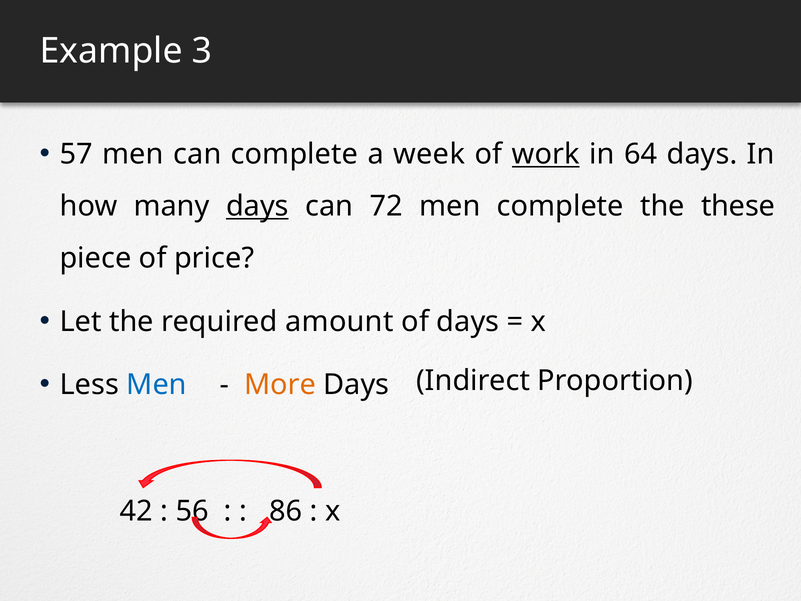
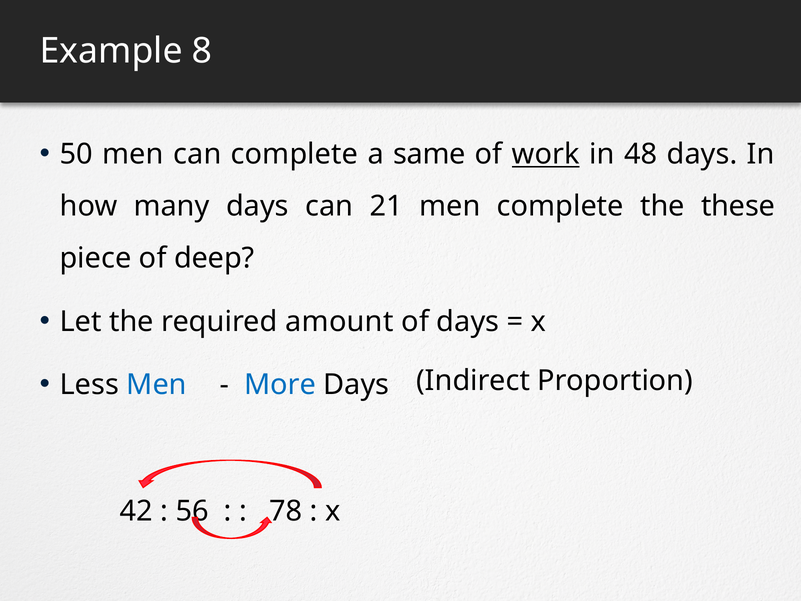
3: 3 -> 8 (202, 51)
57: 57 -> 50 (76, 154)
week: week -> same (429, 154)
64: 64 -> 48 (641, 154)
days underline: present -> none (257, 206)
72: 72 -> 21 (386, 206)
price: price -> deep (214, 258)
More colour: orange -> blue (280, 385)
86: 86 -> 78 (286, 511)
